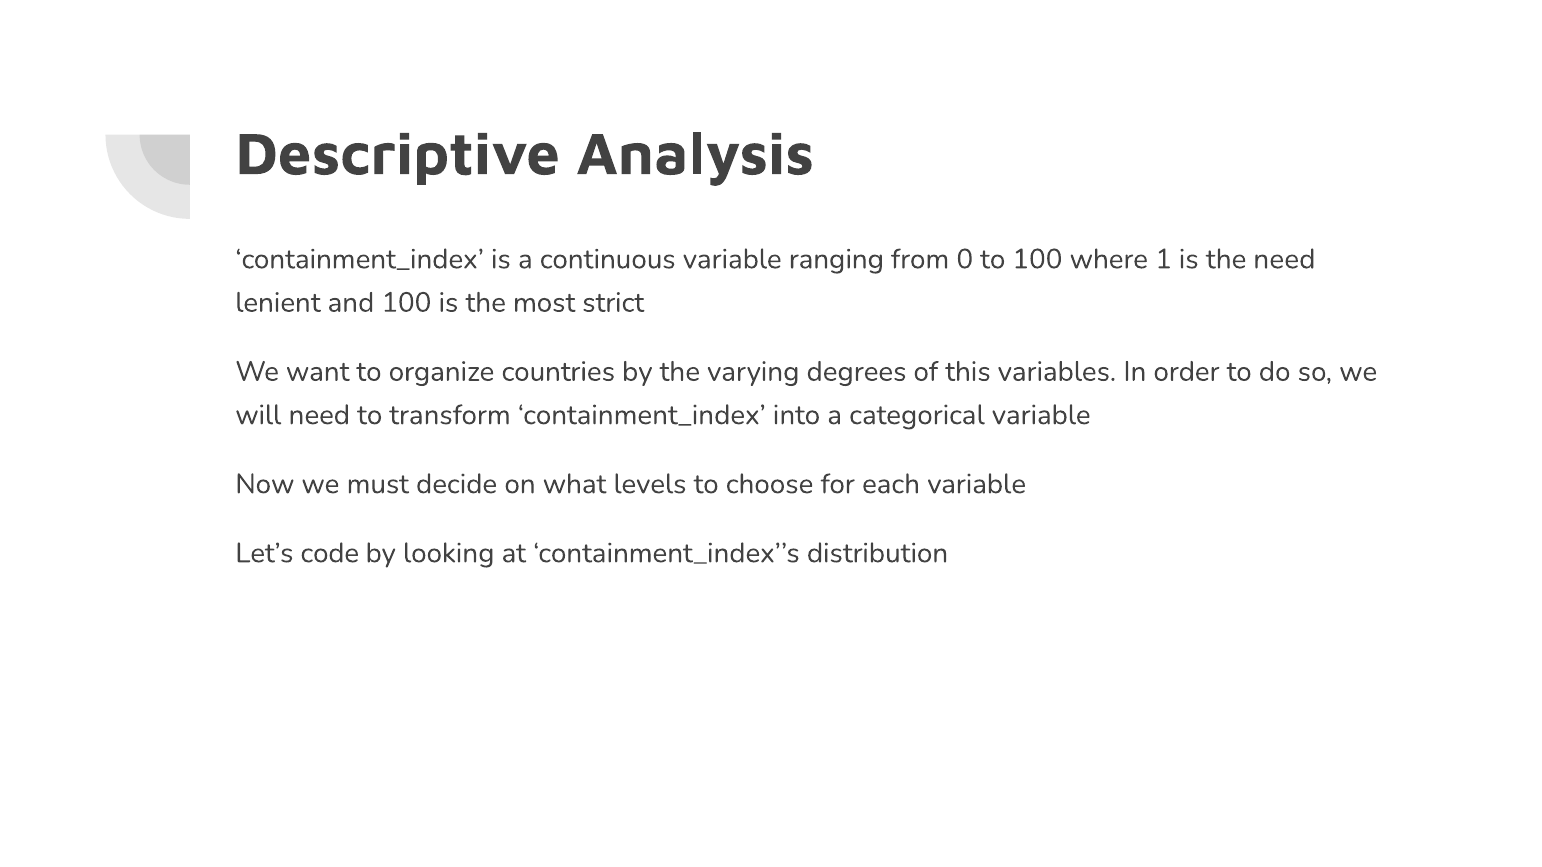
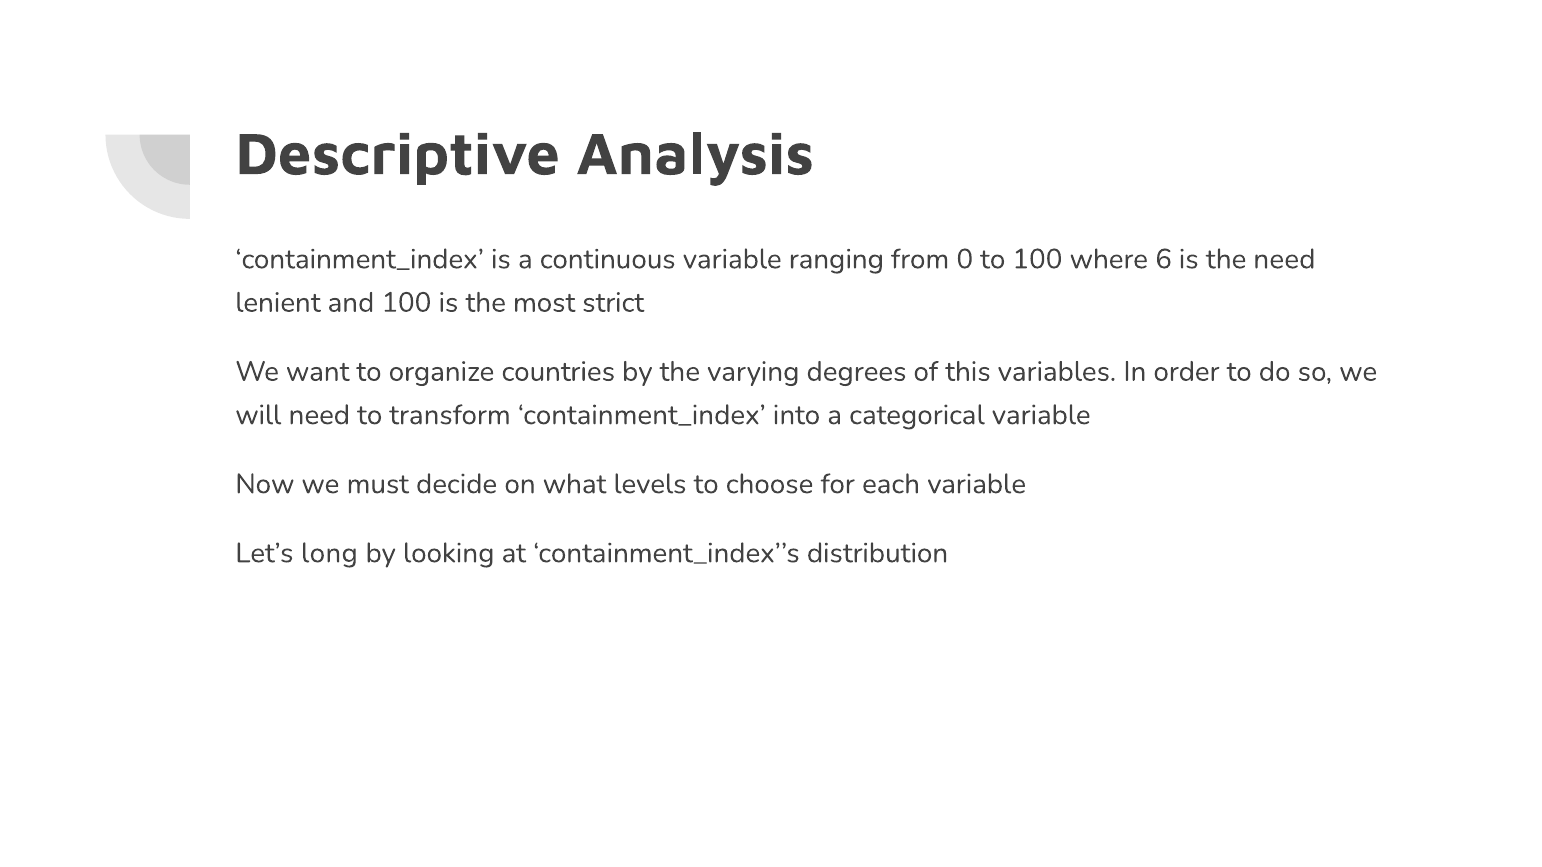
1: 1 -> 6 (1164, 259)
code: code -> long (329, 553)
